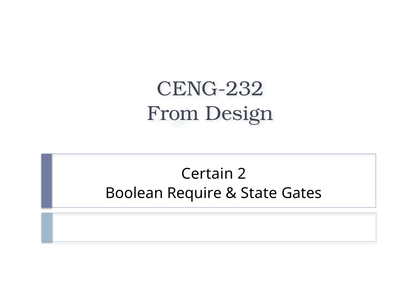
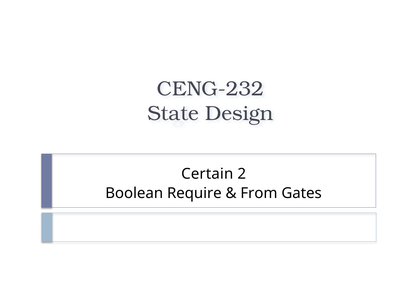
From: From -> State (173, 113)
State: State -> From (259, 194)
